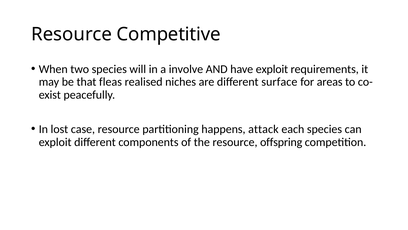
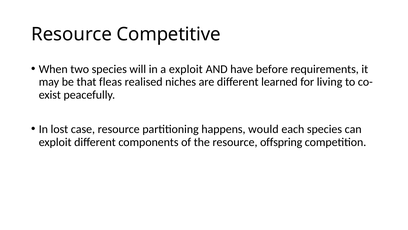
a involve: involve -> exploit (186, 69)
have exploit: exploit -> before (272, 69)
surface: surface -> learned (279, 82)
areas: areas -> living (330, 82)
attack: attack -> would (263, 129)
